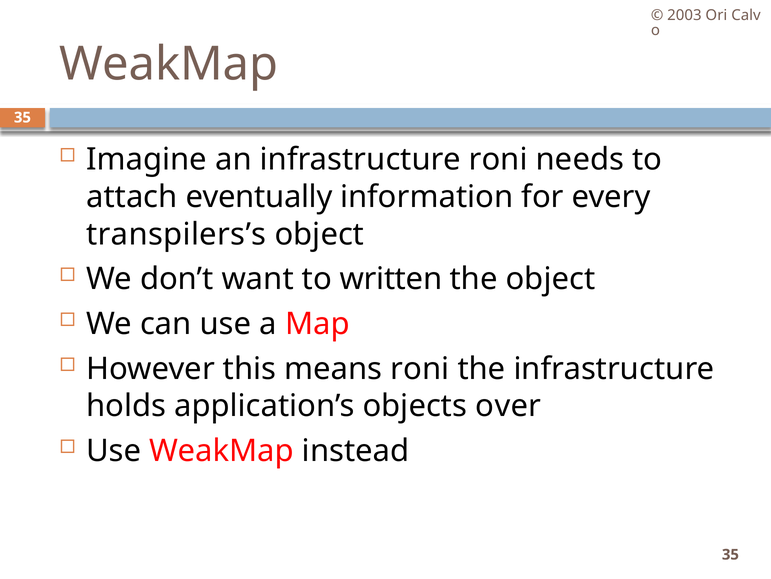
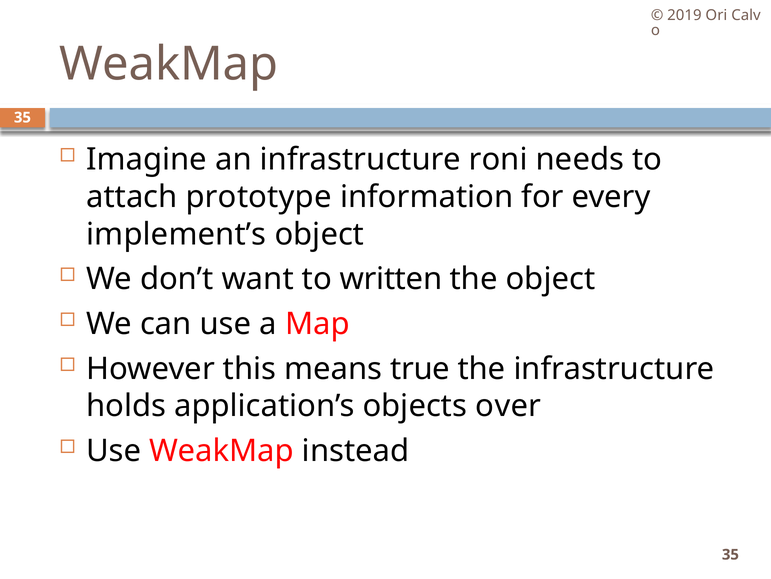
2003: 2003 -> 2019 (684, 15)
eventually: eventually -> prototype (259, 197)
transpilers’s: transpilers’s -> implement’s (176, 234)
means roni: roni -> true (420, 368)
